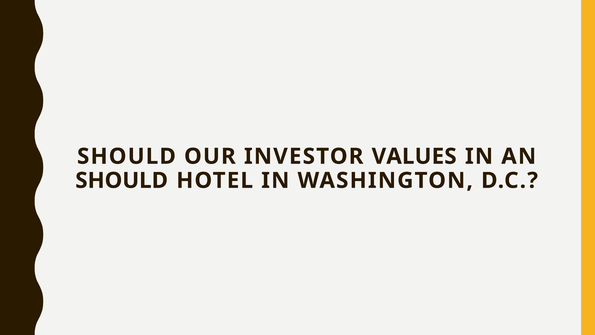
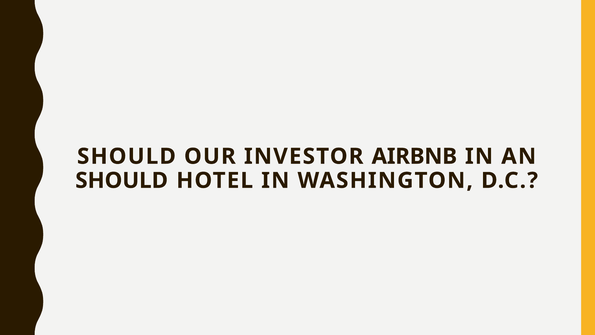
VALUES: VALUES -> AIRBNB (414, 156)
